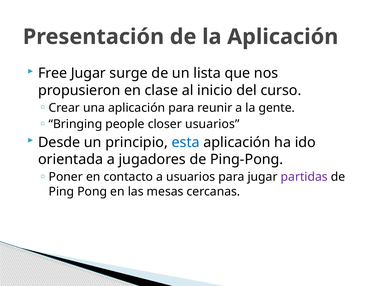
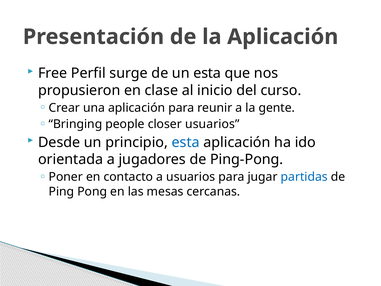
Free Jugar: Jugar -> Perfil (88, 73)
un lista: lista -> esta (207, 73)
partidas colour: purple -> blue (304, 177)
